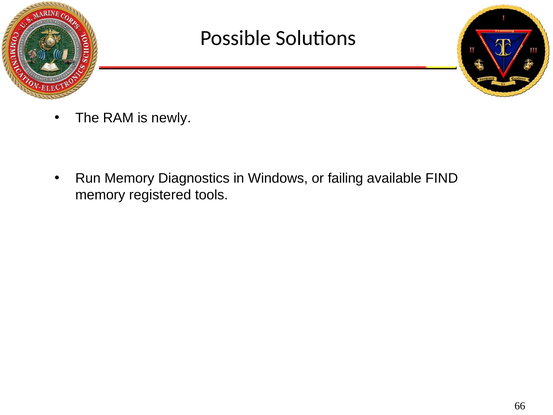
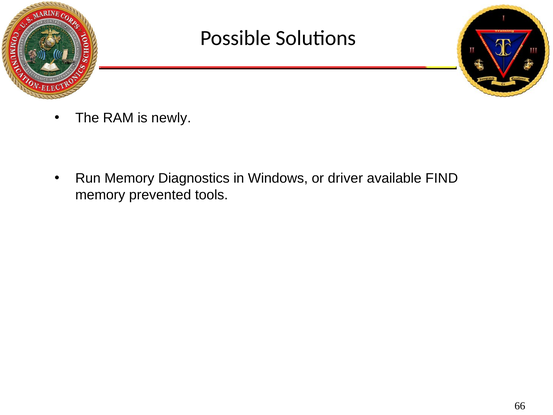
failing: failing -> driver (345, 178)
registered: registered -> prevented (160, 195)
